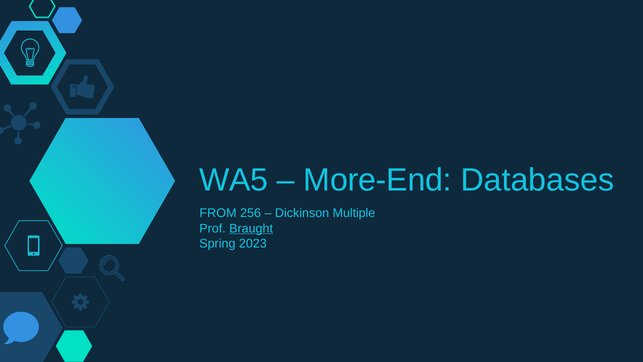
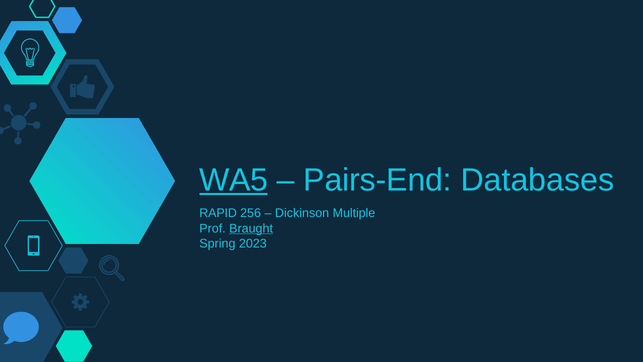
WA5 underline: none -> present (234, 180)
More-End: More-End -> Pairs-End (378, 180)
FROM: FROM -> RAPID (218, 213)
